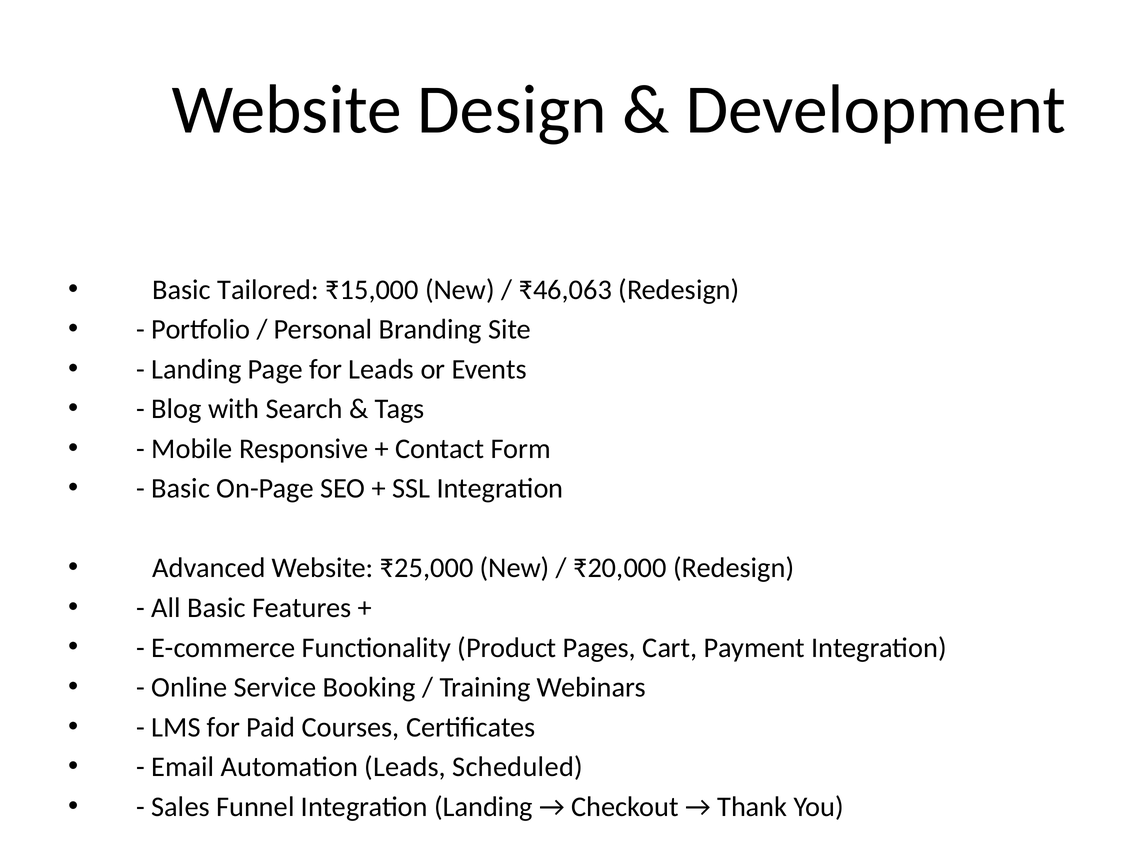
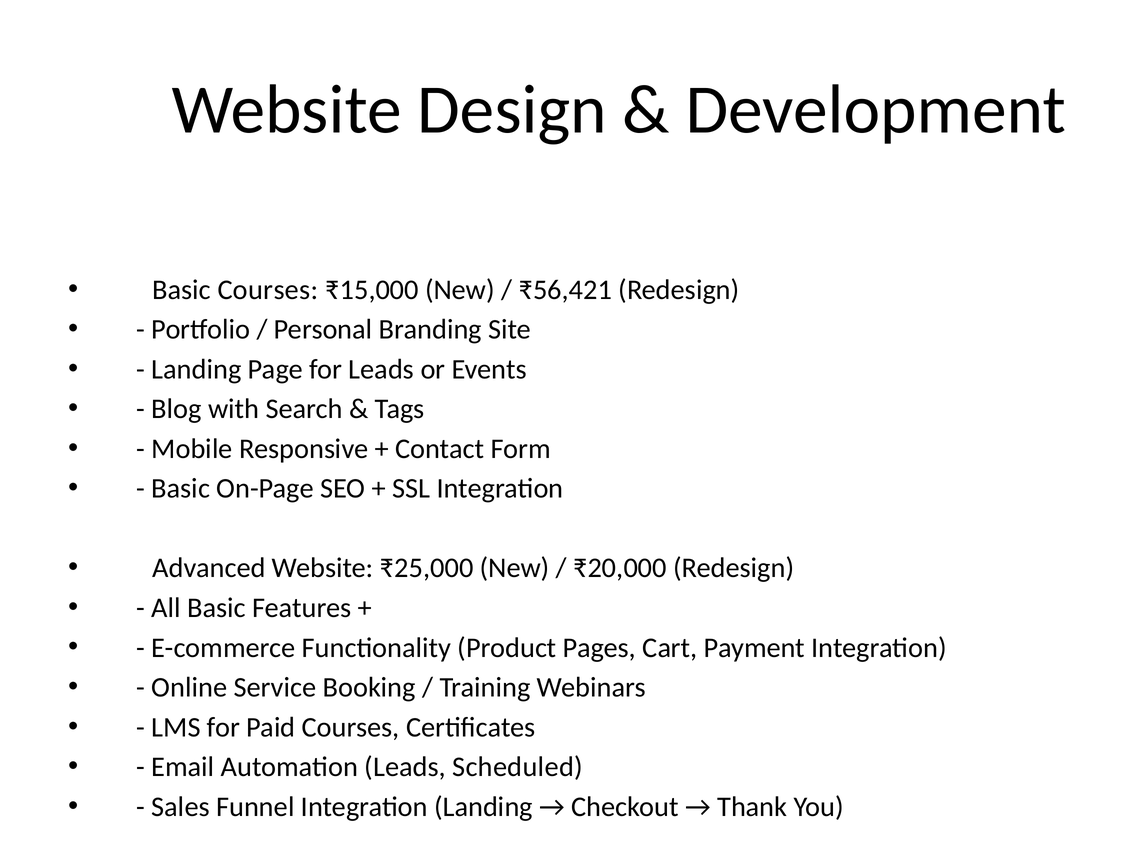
Tailored: Tailored -> Courses (268, 290)
₹46,063: ₹46,063 -> ₹56,421 (565, 290)
